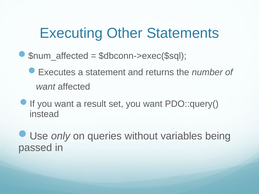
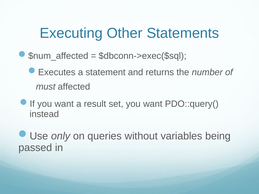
want: want -> must (46, 87)
